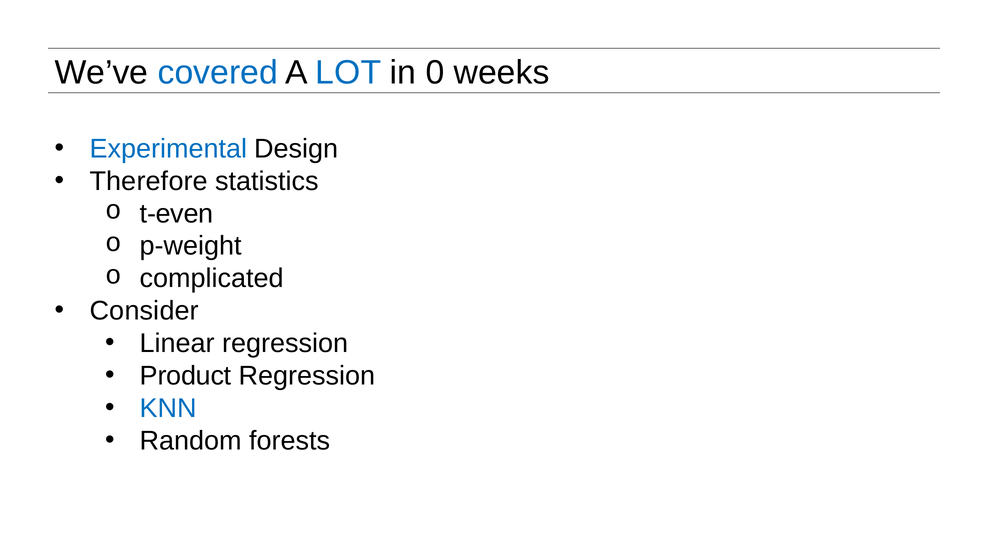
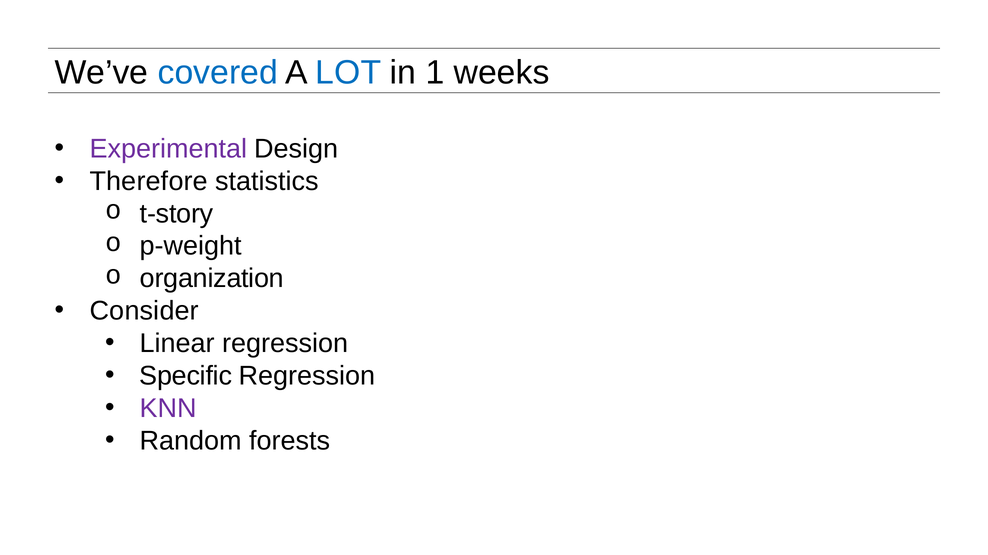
0: 0 -> 1 (435, 73)
Experimental colour: blue -> purple (168, 149)
t-even: t-even -> t-story (177, 214)
complicated: complicated -> organization (212, 278)
Product: Product -> Specific (186, 376)
KNN colour: blue -> purple (168, 408)
